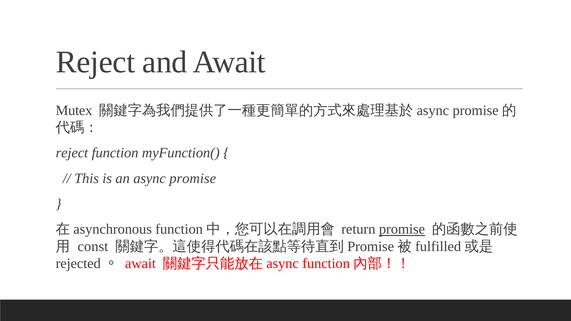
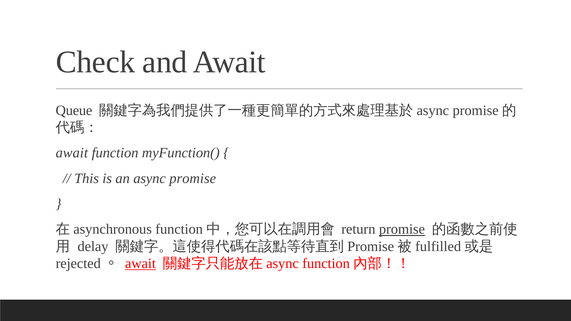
Reject: Reject -> Check (95, 62)
Mutex: Mutex -> Queue (74, 110)
reject: reject -> await (72, 153)
const: const -> delay (93, 247)
await underline: none -> present (140, 264)
